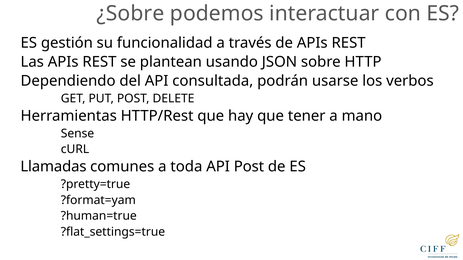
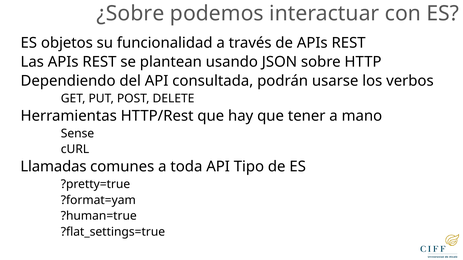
gestión: gestión -> objetos (67, 43)
API Post: Post -> Tipo (249, 167)
